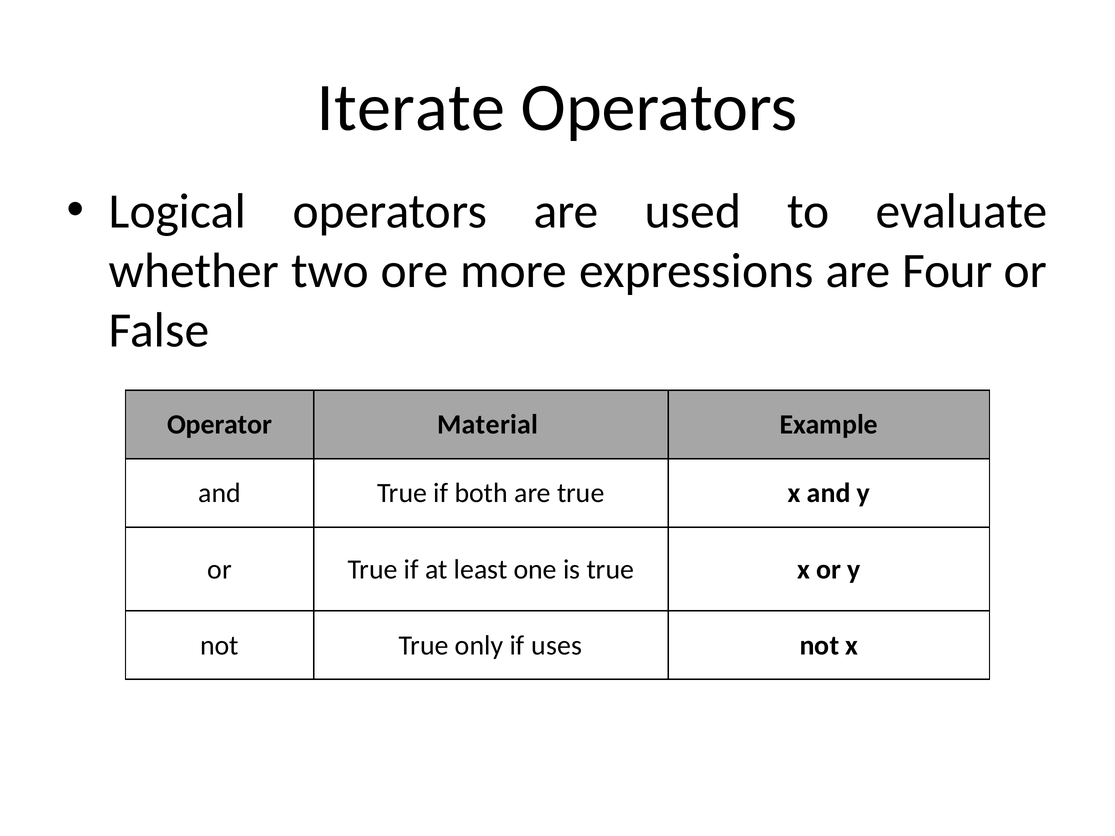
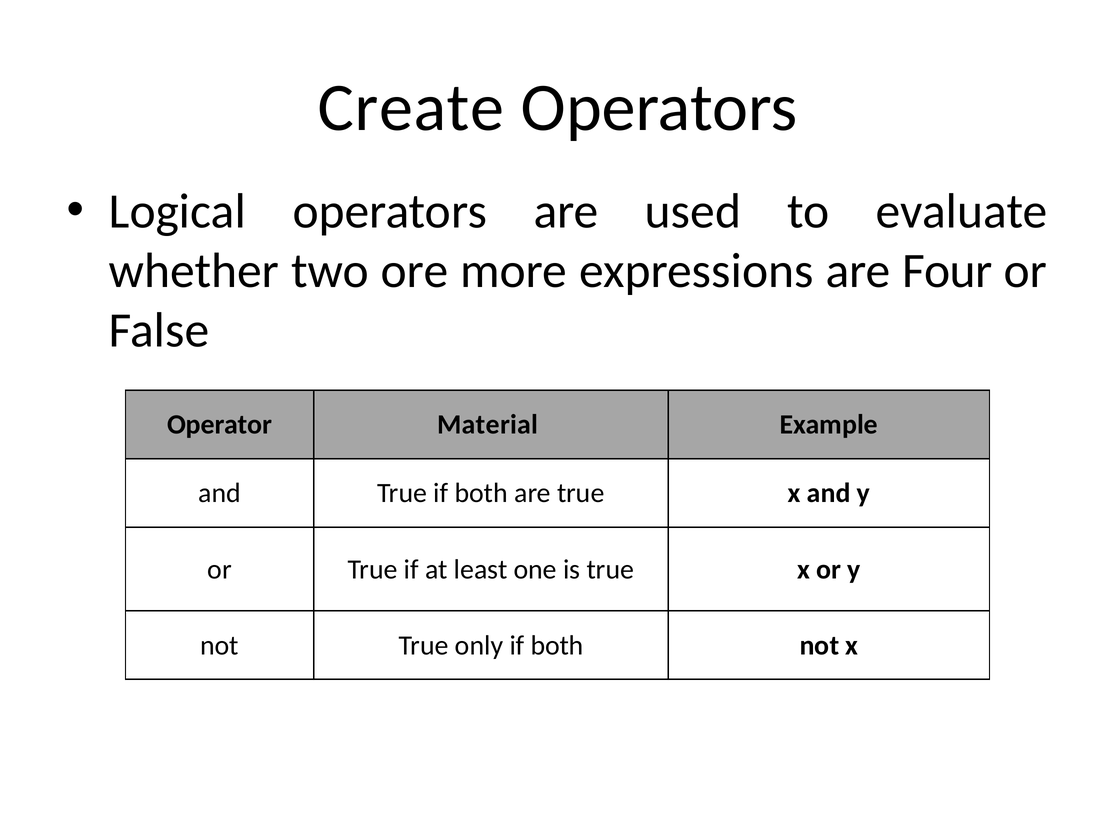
Iterate: Iterate -> Create (411, 108)
only if uses: uses -> both (557, 646)
